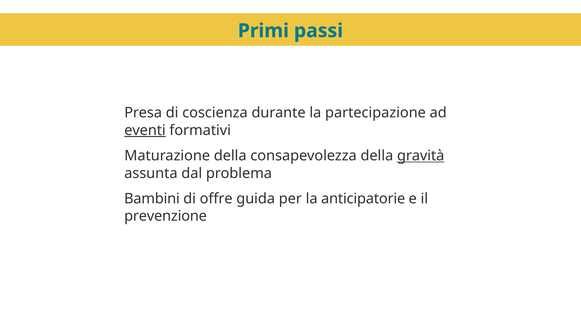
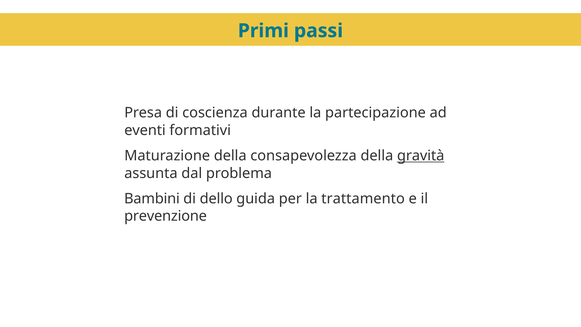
eventi underline: present -> none (145, 130)
offre: offre -> dello (216, 199)
anticipatorie: anticipatorie -> trattamento (363, 199)
